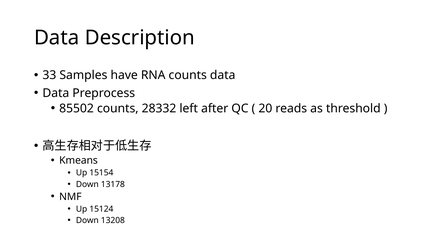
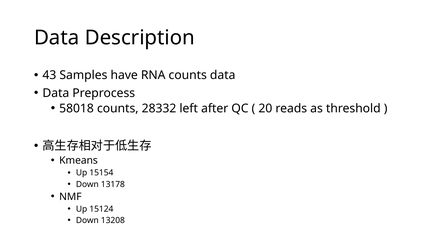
33: 33 -> 43 (49, 75)
85502: 85502 -> 58018 (77, 108)
